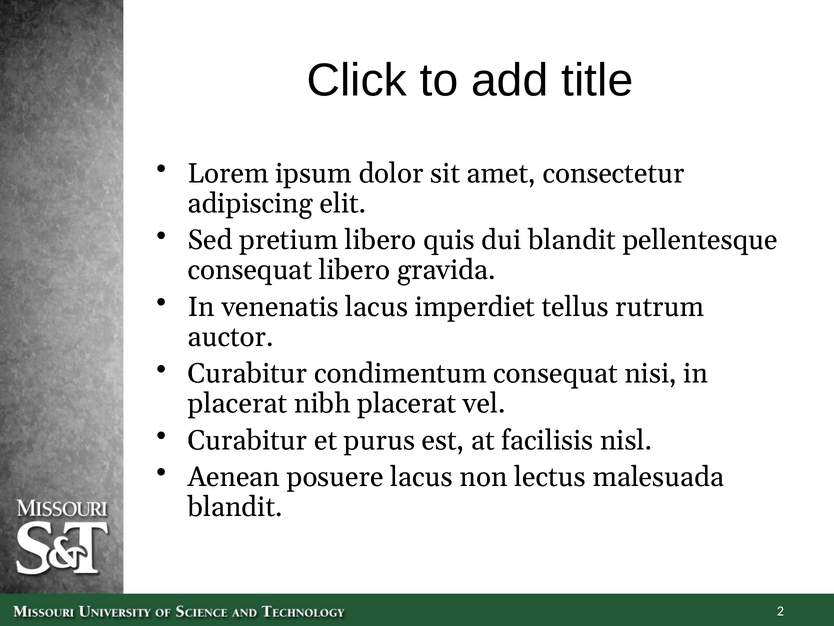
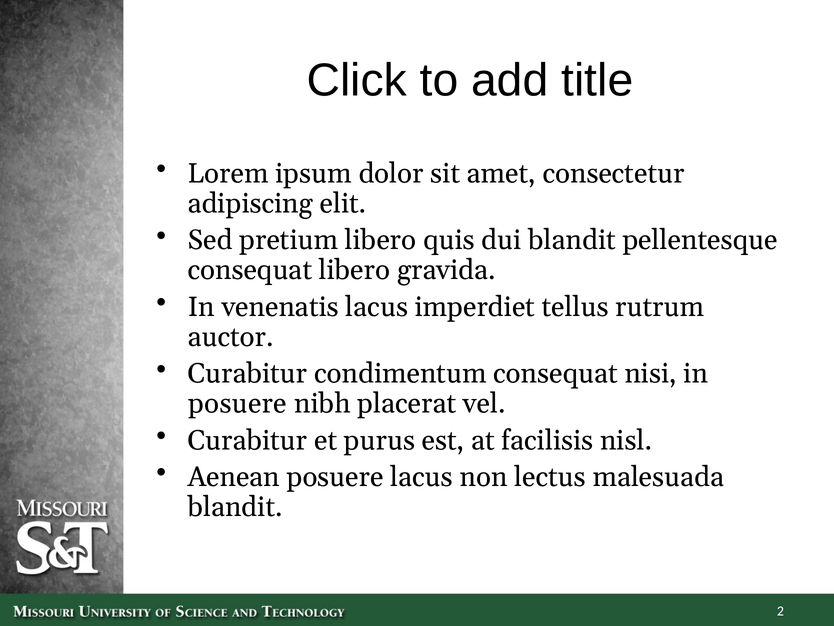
placerat: placerat -> posuere (238, 403)
